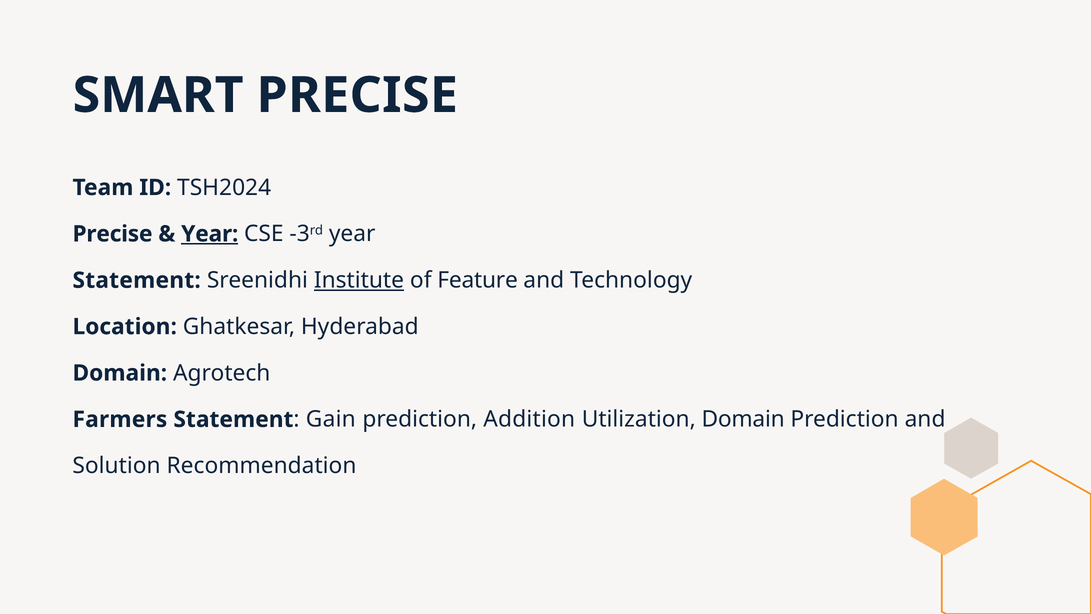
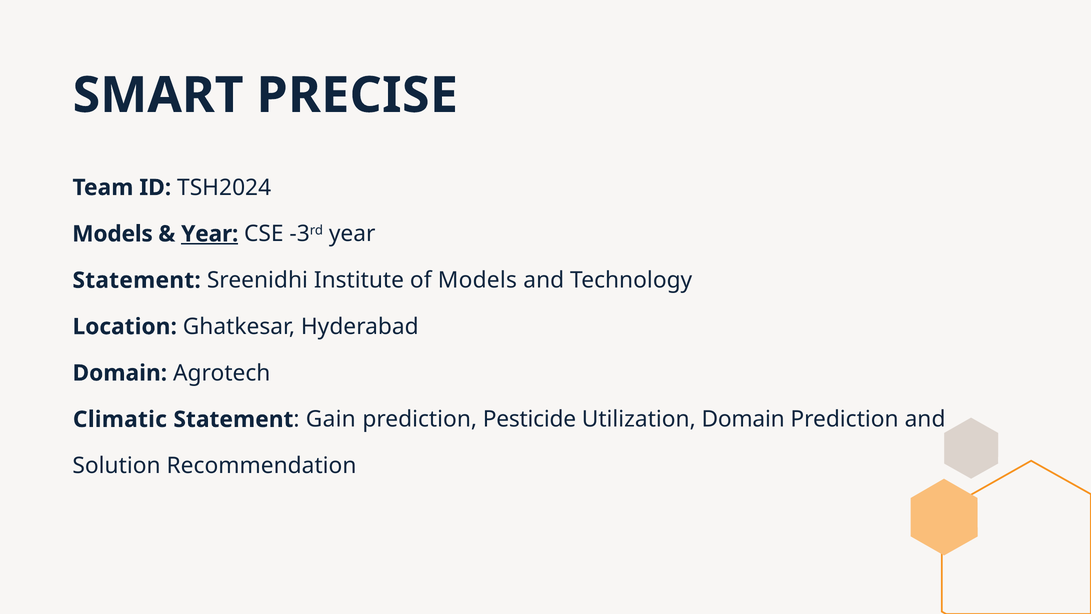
Precise: Precise -> Models (113, 234)
Institute underline: present -> none (359, 280)
of Feature: Feature -> Models (477, 280)
Farmers: Farmers -> Climatic (120, 419)
Addition: Addition -> Pesticide (529, 419)
